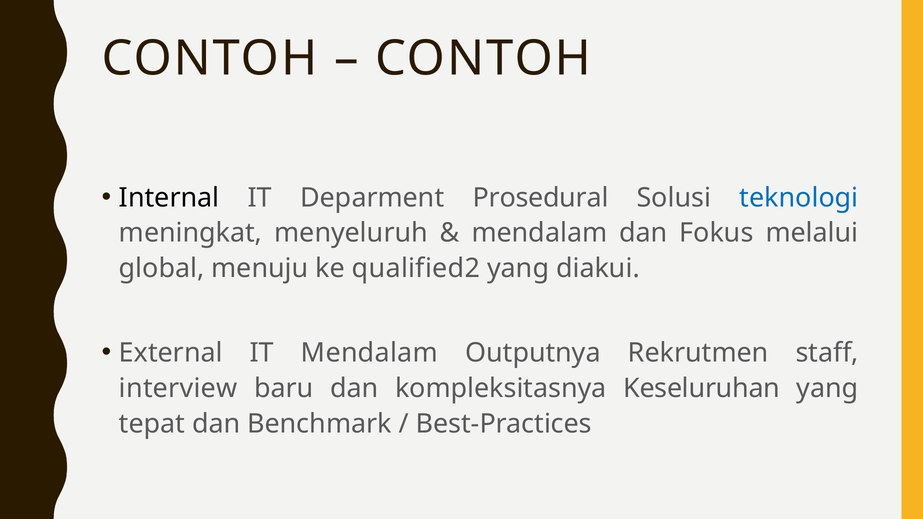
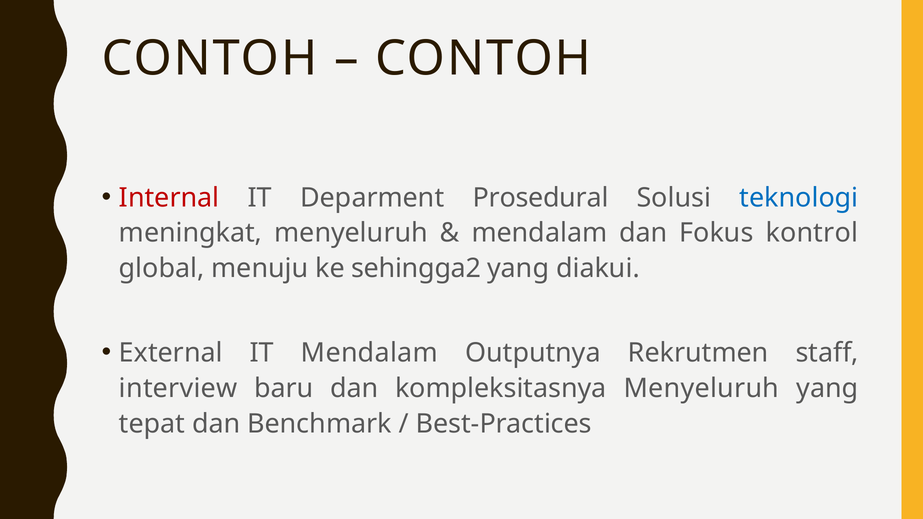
Internal colour: black -> red (169, 198)
melalui: melalui -> kontrol (812, 233)
qualified2: qualified2 -> sehingga2 (416, 269)
kompleksitasnya Keseluruhan: Keseluruhan -> Menyeluruh (701, 388)
